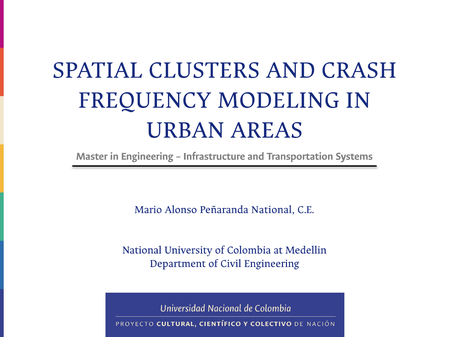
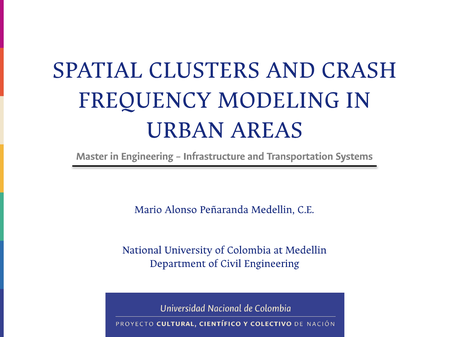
Peñaranda National: National -> Medellin (273, 209)
